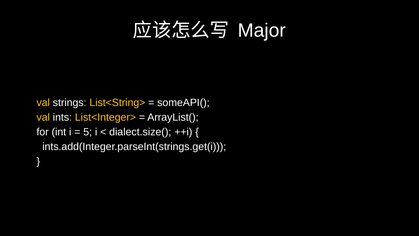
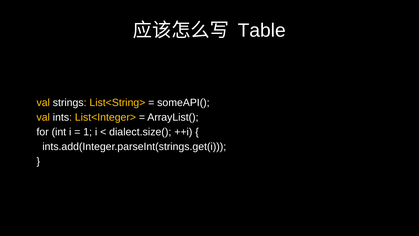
Major: Major -> Table (262, 30)
5: 5 -> 1 (88, 132)
